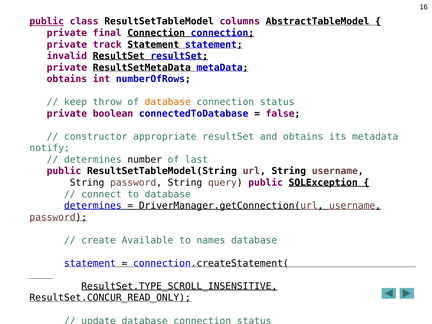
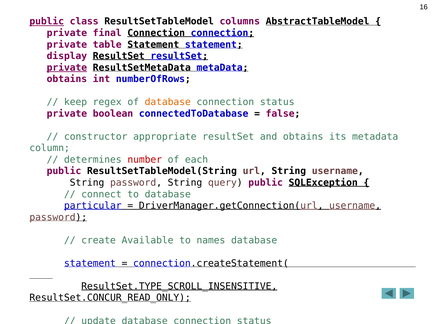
track: track -> table (107, 45)
invalid: invalid -> display (67, 56)
private underline: none -> present (67, 68)
throw: throw -> regex (107, 102)
notify: notify -> column (50, 148)
number colour: black -> red (145, 160)
last: last -> each (197, 160)
determines: determines -> particular (93, 206)
